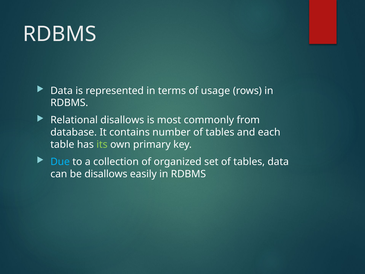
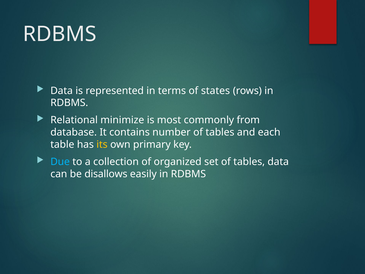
usage: usage -> states (215, 91)
Relational disallows: disallows -> minimize (122, 120)
its colour: light green -> yellow (102, 144)
